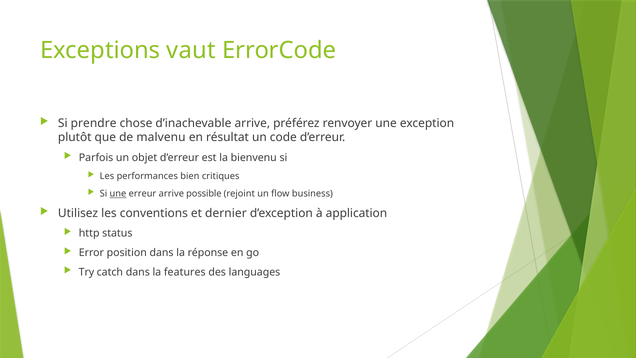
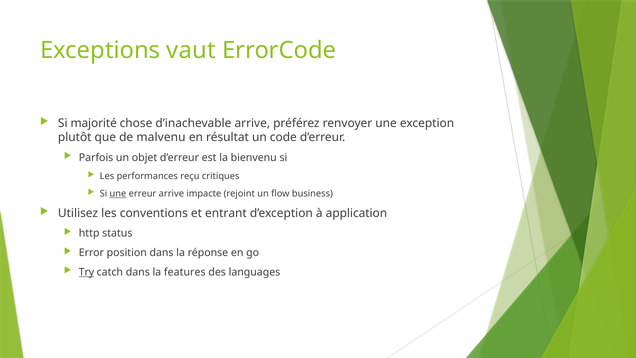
prendre: prendre -> majorité (94, 123)
bien: bien -> reçu (190, 176)
possible: possible -> impacte (204, 194)
dernier: dernier -> entrant (226, 213)
Try underline: none -> present (86, 272)
